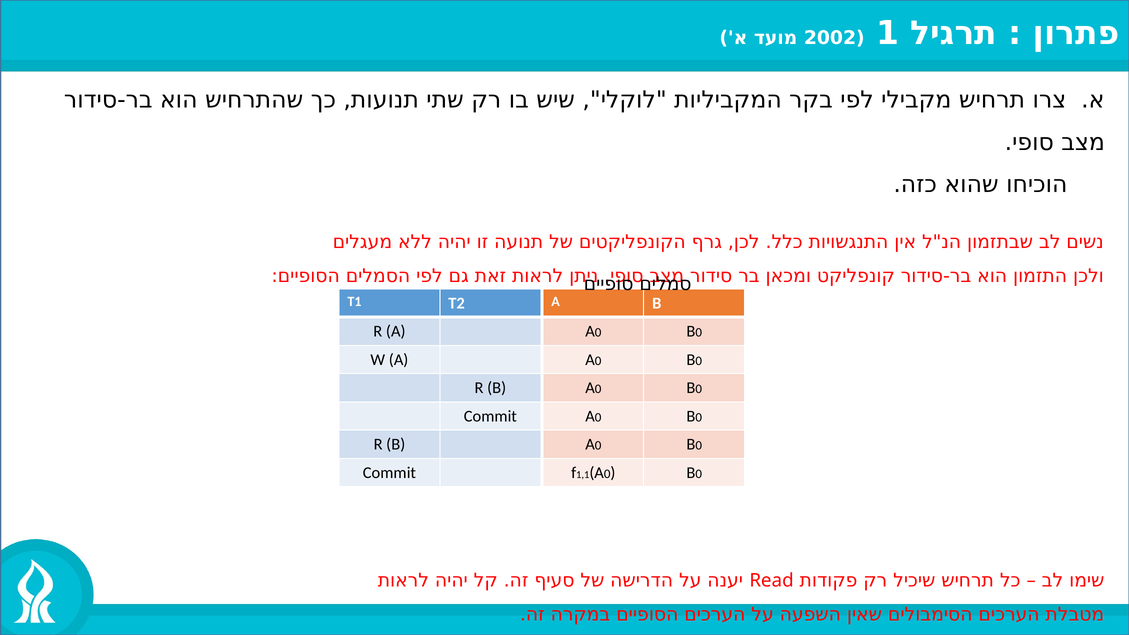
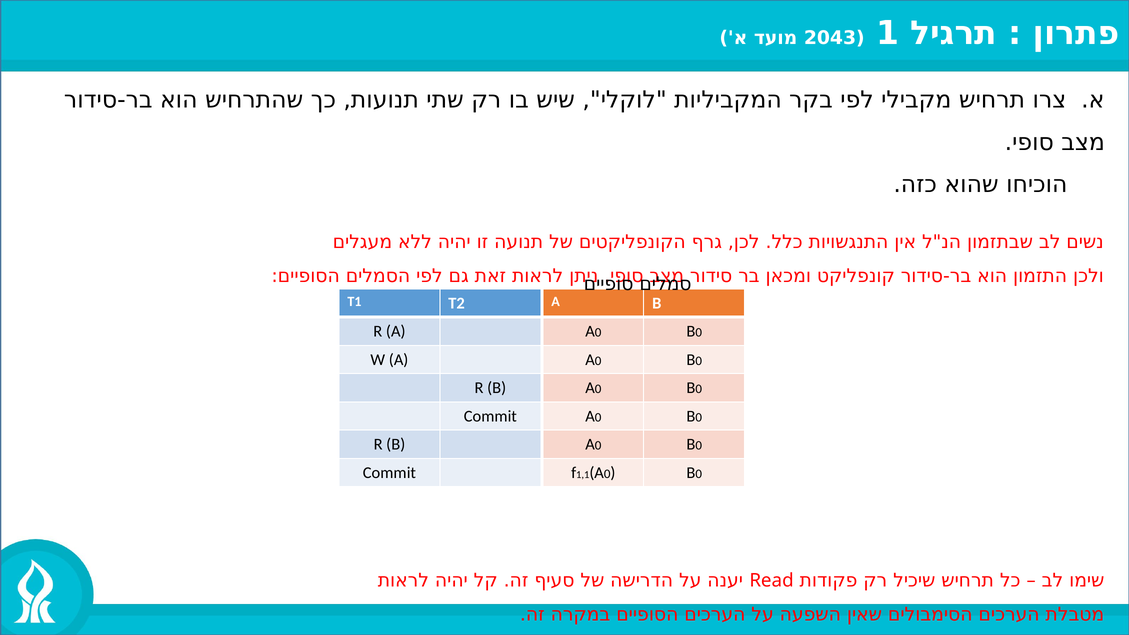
2002: 2002 -> 2043 (830, 38)
